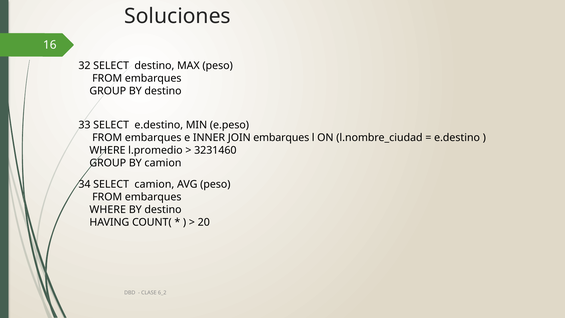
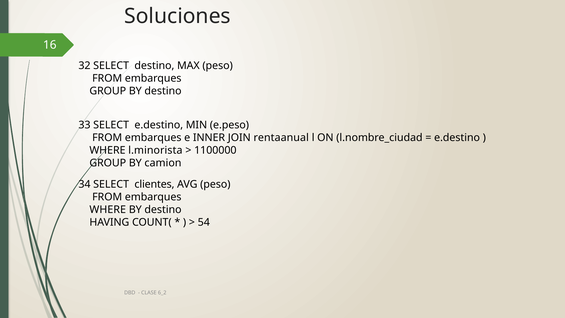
JOIN embarques: embarques -> rentaanual (281, 138)
l.promedio: l.promedio -> l.minorista (155, 150)
3231460: 3231460 -> 1100000 (215, 150)
SELECT camion: camion -> clientes (154, 184)
20: 20 -> 54 (204, 222)
